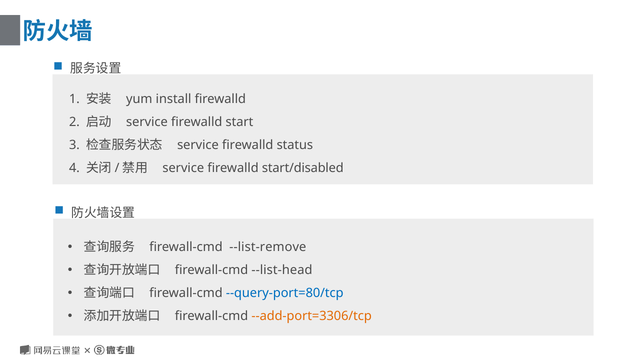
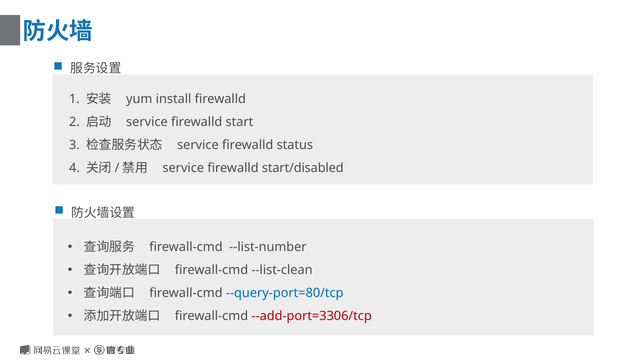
--list-remove: --list-remove -> --list-number (268, 247)
--list-head: --list-head -> --list-clean (282, 270)
--add-port=3306/tcp colour: orange -> red (312, 316)
